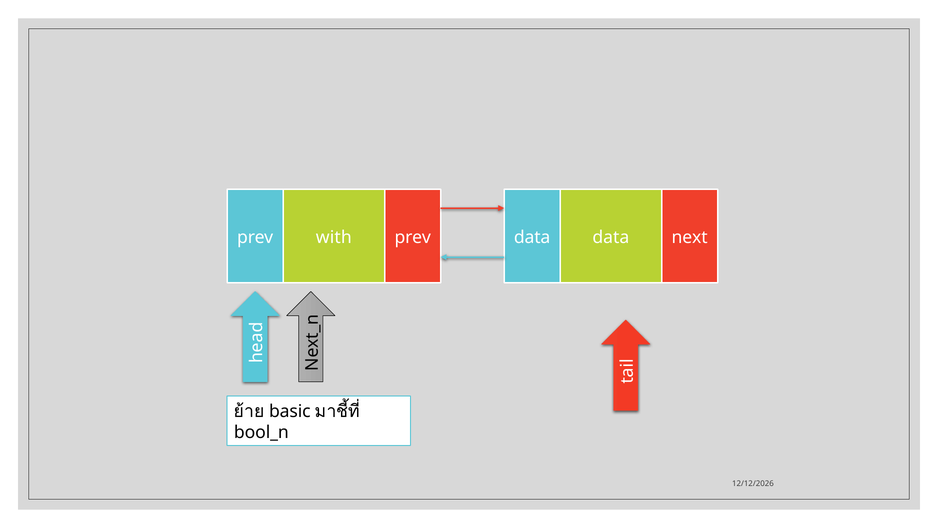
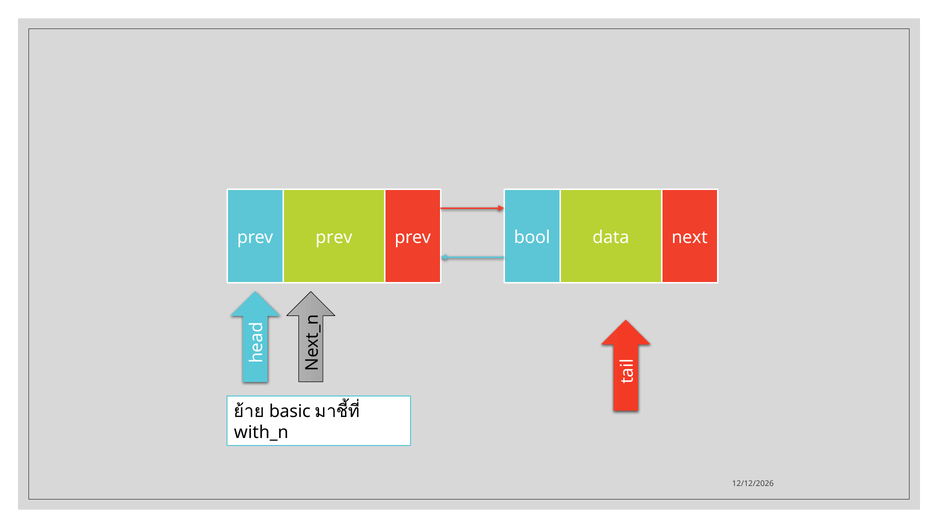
with: with -> prev (334, 237)
data: data -> bool (532, 237)
bool_n: bool_n -> with_n (261, 432)
